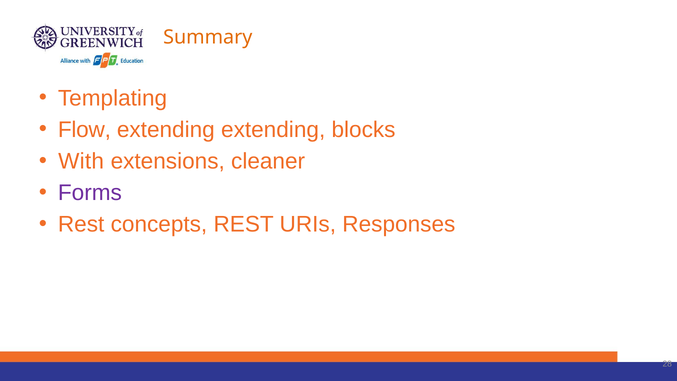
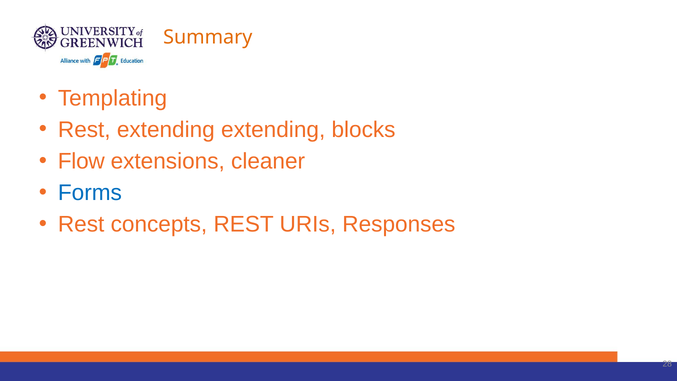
Flow: Flow -> Rest (84, 130)
With: With -> Flow (81, 161)
Forms colour: purple -> blue (90, 193)
